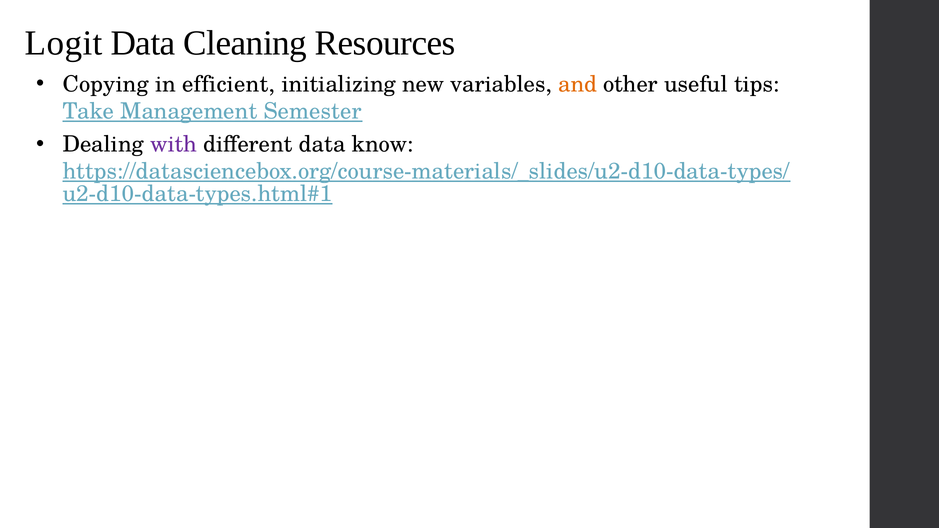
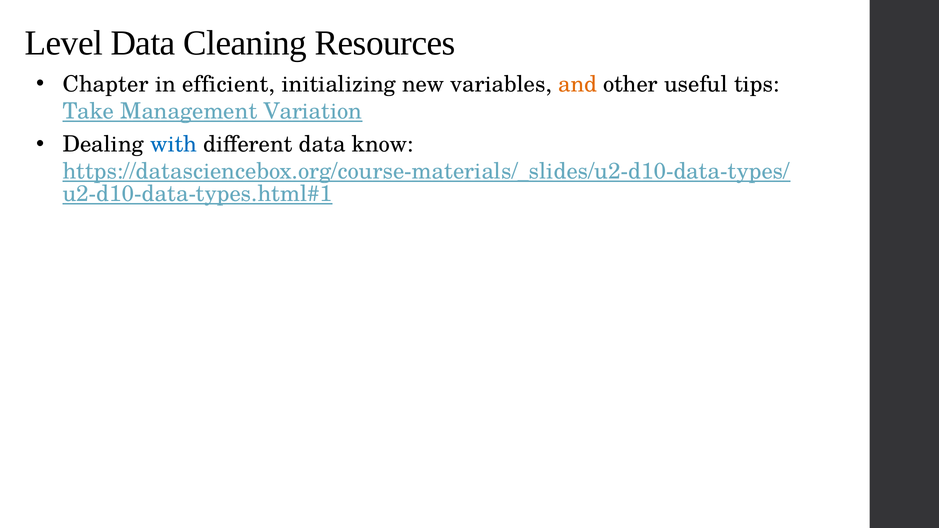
Logit: Logit -> Level (64, 43)
Copying: Copying -> Chapter (106, 84)
Semester: Semester -> Variation (313, 111)
with colour: purple -> blue (174, 144)
